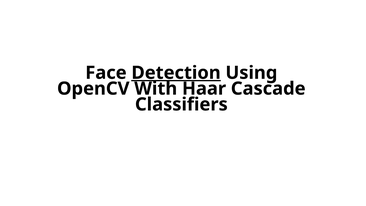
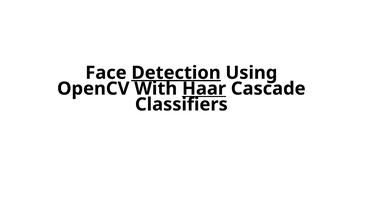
Haar underline: none -> present (204, 89)
